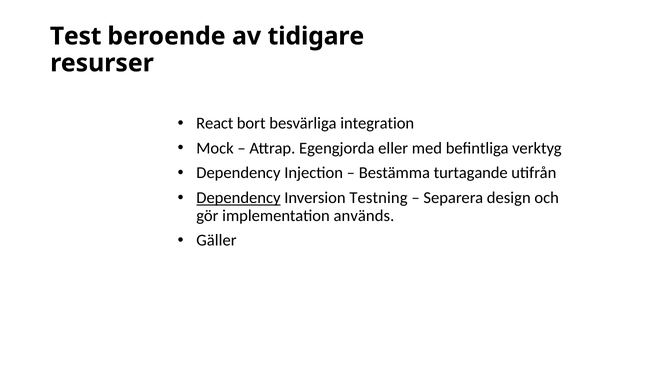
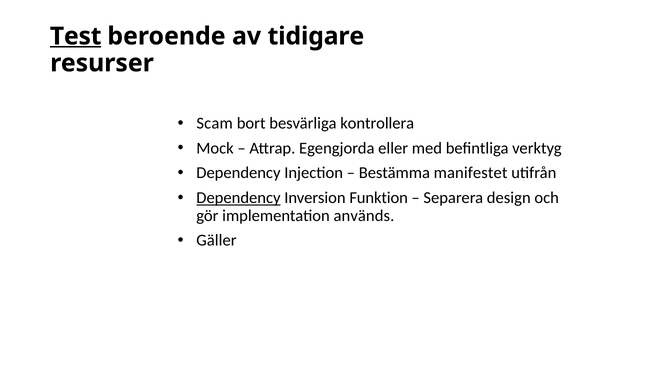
Test underline: none -> present (76, 36)
React: React -> Scam (215, 123)
integration: integration -> kontrollera (377, 123)
turtagande: turtagande -> manifestet (471, 173)
Testning: Testning -> Funktion (379, 198)
